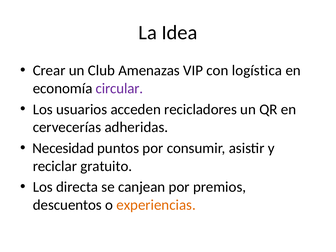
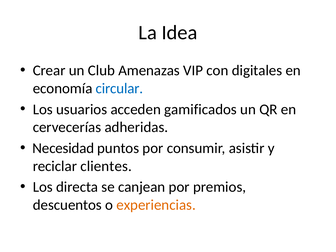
logística: logística -> digitales (257, 70)
circular colour: purple -> blue (119, 88)
recicladores: recicladores -> gamificados (201, 109)
gratuito: gratuito -> clientes (106, 166)
